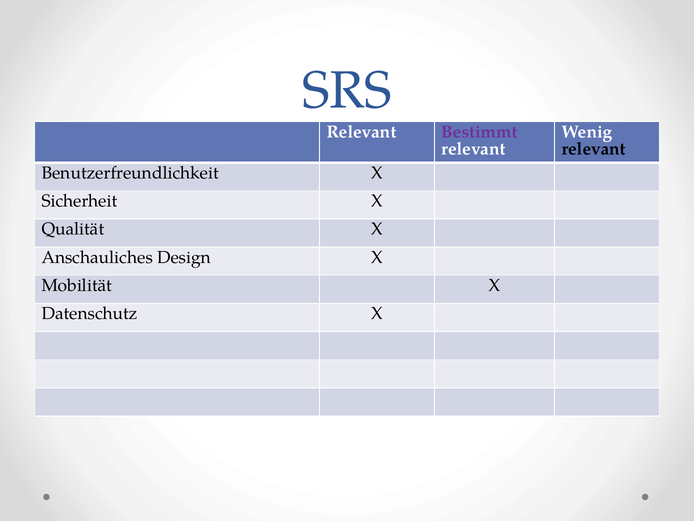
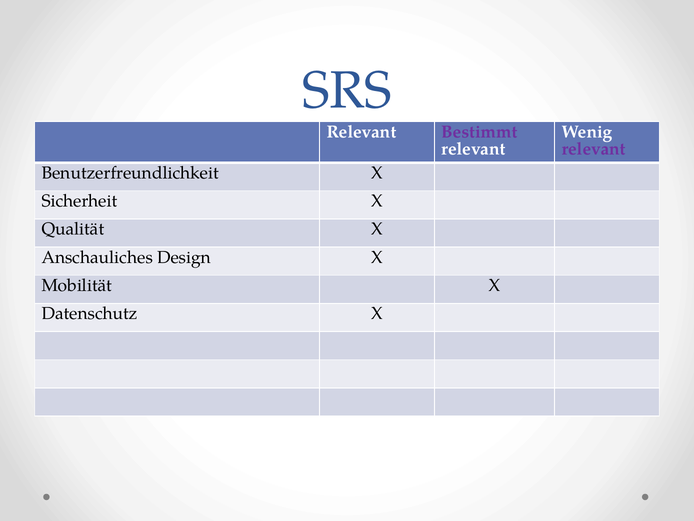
relevant colour: black -> purple (594, 149)
